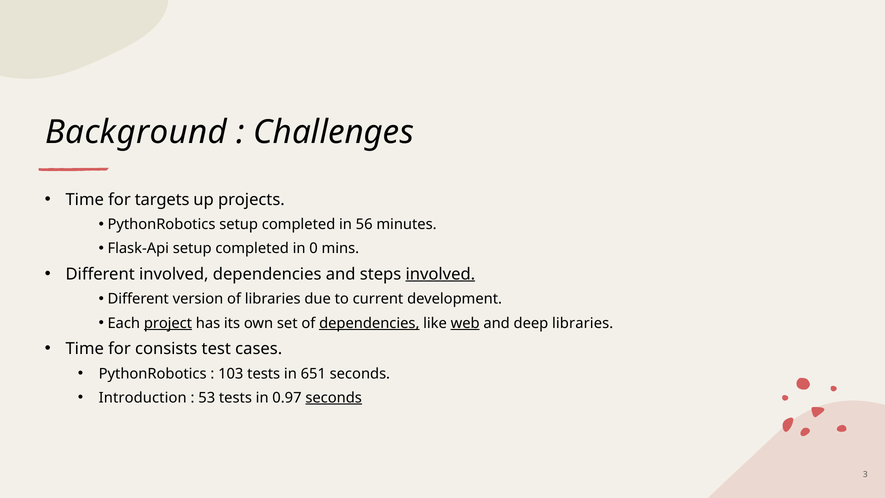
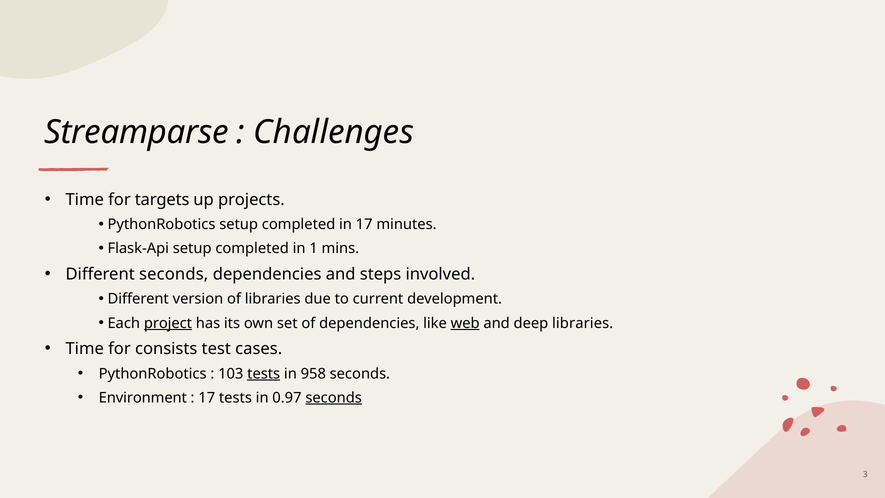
Background: Background -> Streamparse (136, 132)
in 56: 56 -> 17 (364, 224)
0: 0 -> 1 (314, 248)
Different involved: involved -> seconds (174, 274)
involved underline: present -> none (440, 274)
dependencies underline: present -> none (369, 323)
tests underline: none -> present (264, 374)
651: 651 -> 958 (313, 374)
Introduction: Introduction -> Environment (143, 398)
53: 53 -> 17 (207, 398)
